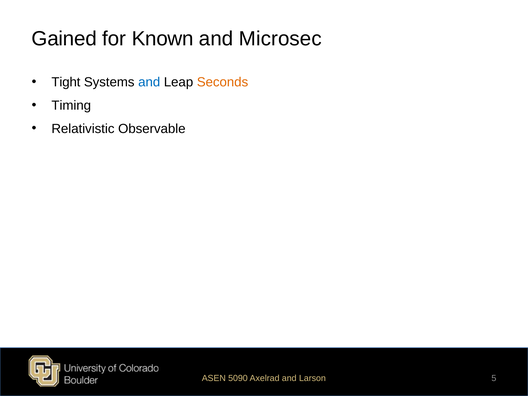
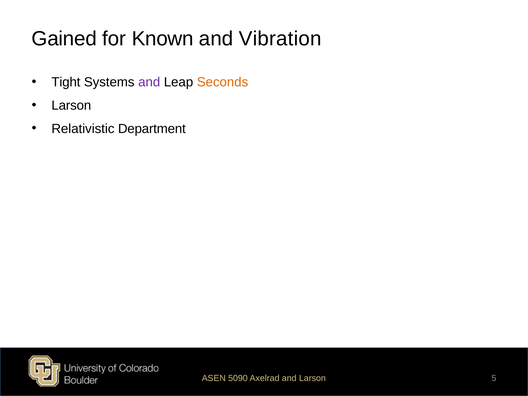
Microsec: Microsec -> Vibration (280, 39)
and colour: blue -> purple (149, 82)
Timing: Timing -> Larson (71, 105)
Observable: Observable -> Department (152, 129)
